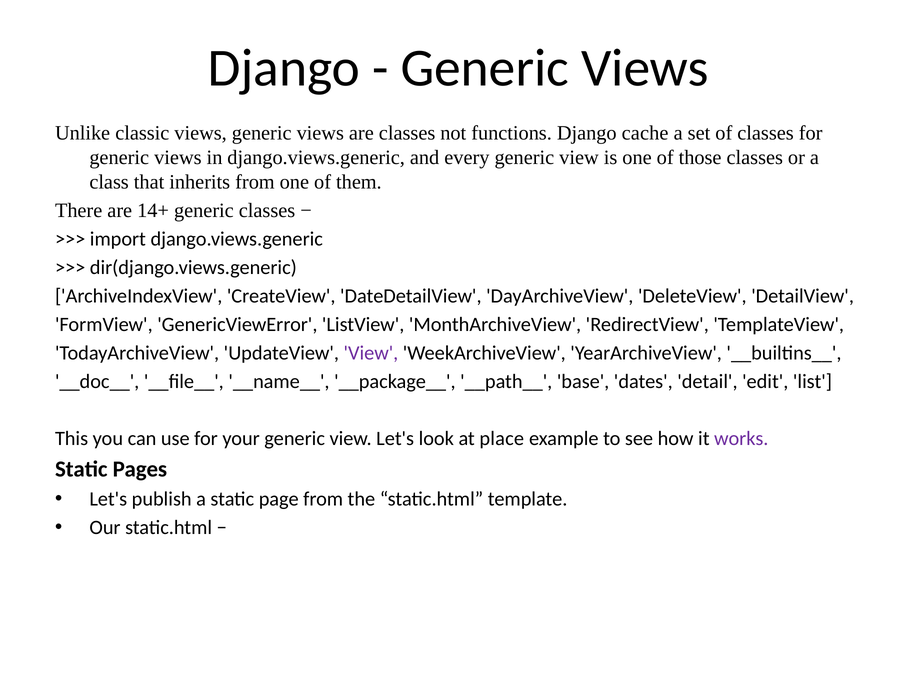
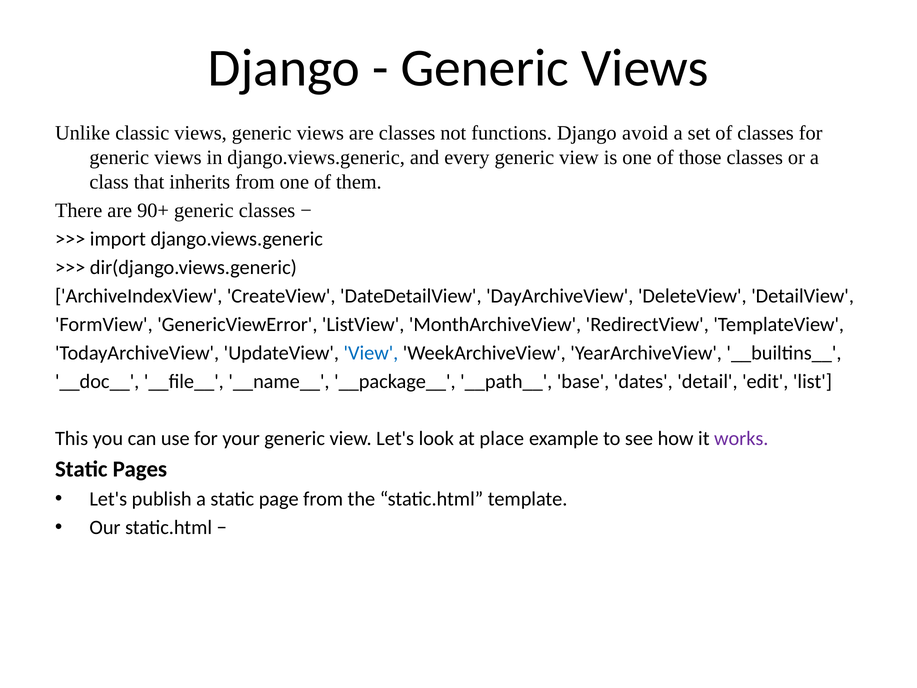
cache: cache -> avoid (645, 133)
14+: 14+ -> 90+ (153, 210)
View colour: purple -> blue (371, 353)
